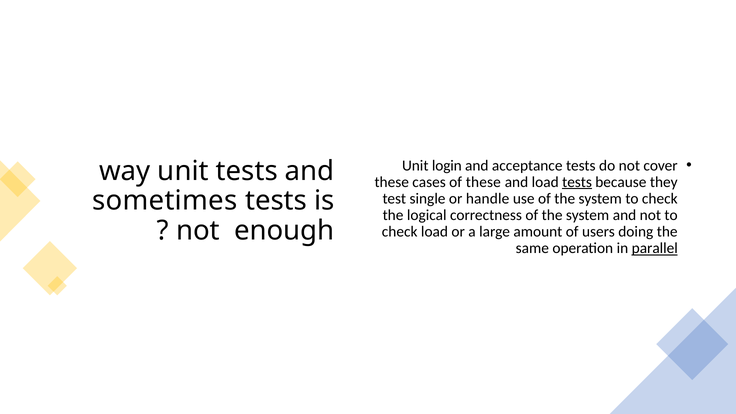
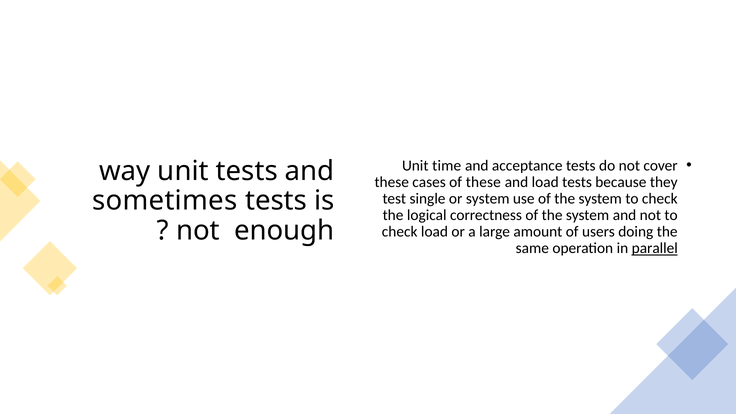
login: login -> time (447, 165)
tests underline: present -> none (577, 182)
or handle: handle -> system (488, 199)
